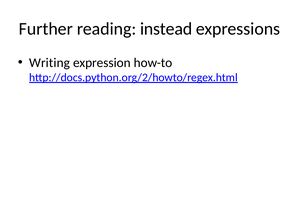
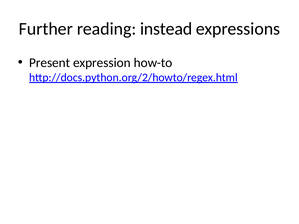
Writing: Writing -> Present (50, 63)
